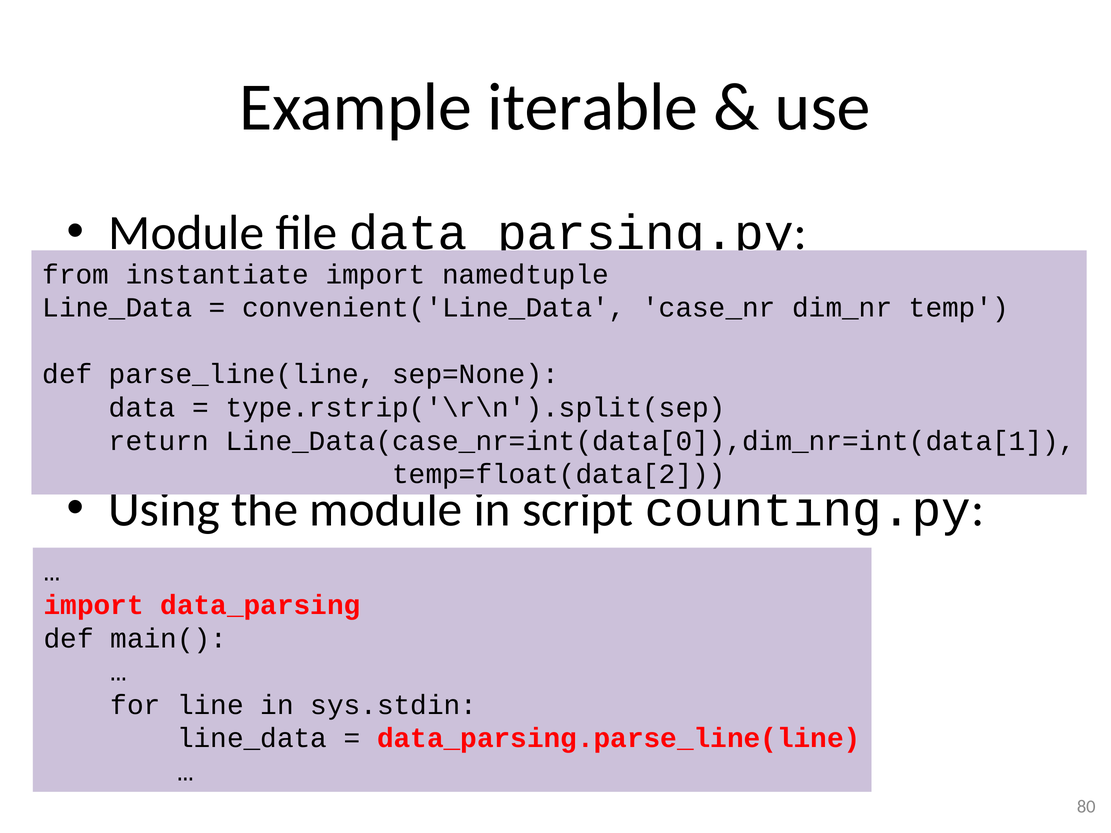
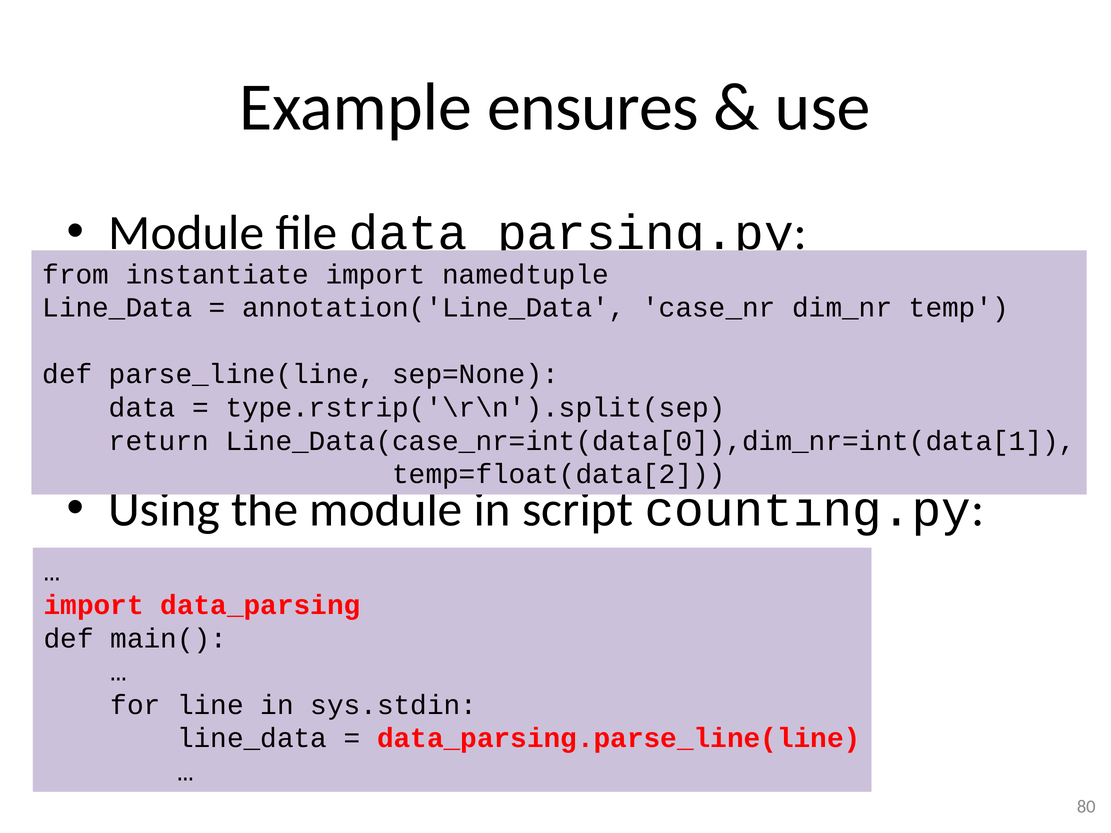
iterable: iterable -> ensures (593, 108)
convenient('Line_Data: convenient('Line_Data -> annotation('Line_Data (434, 308)
